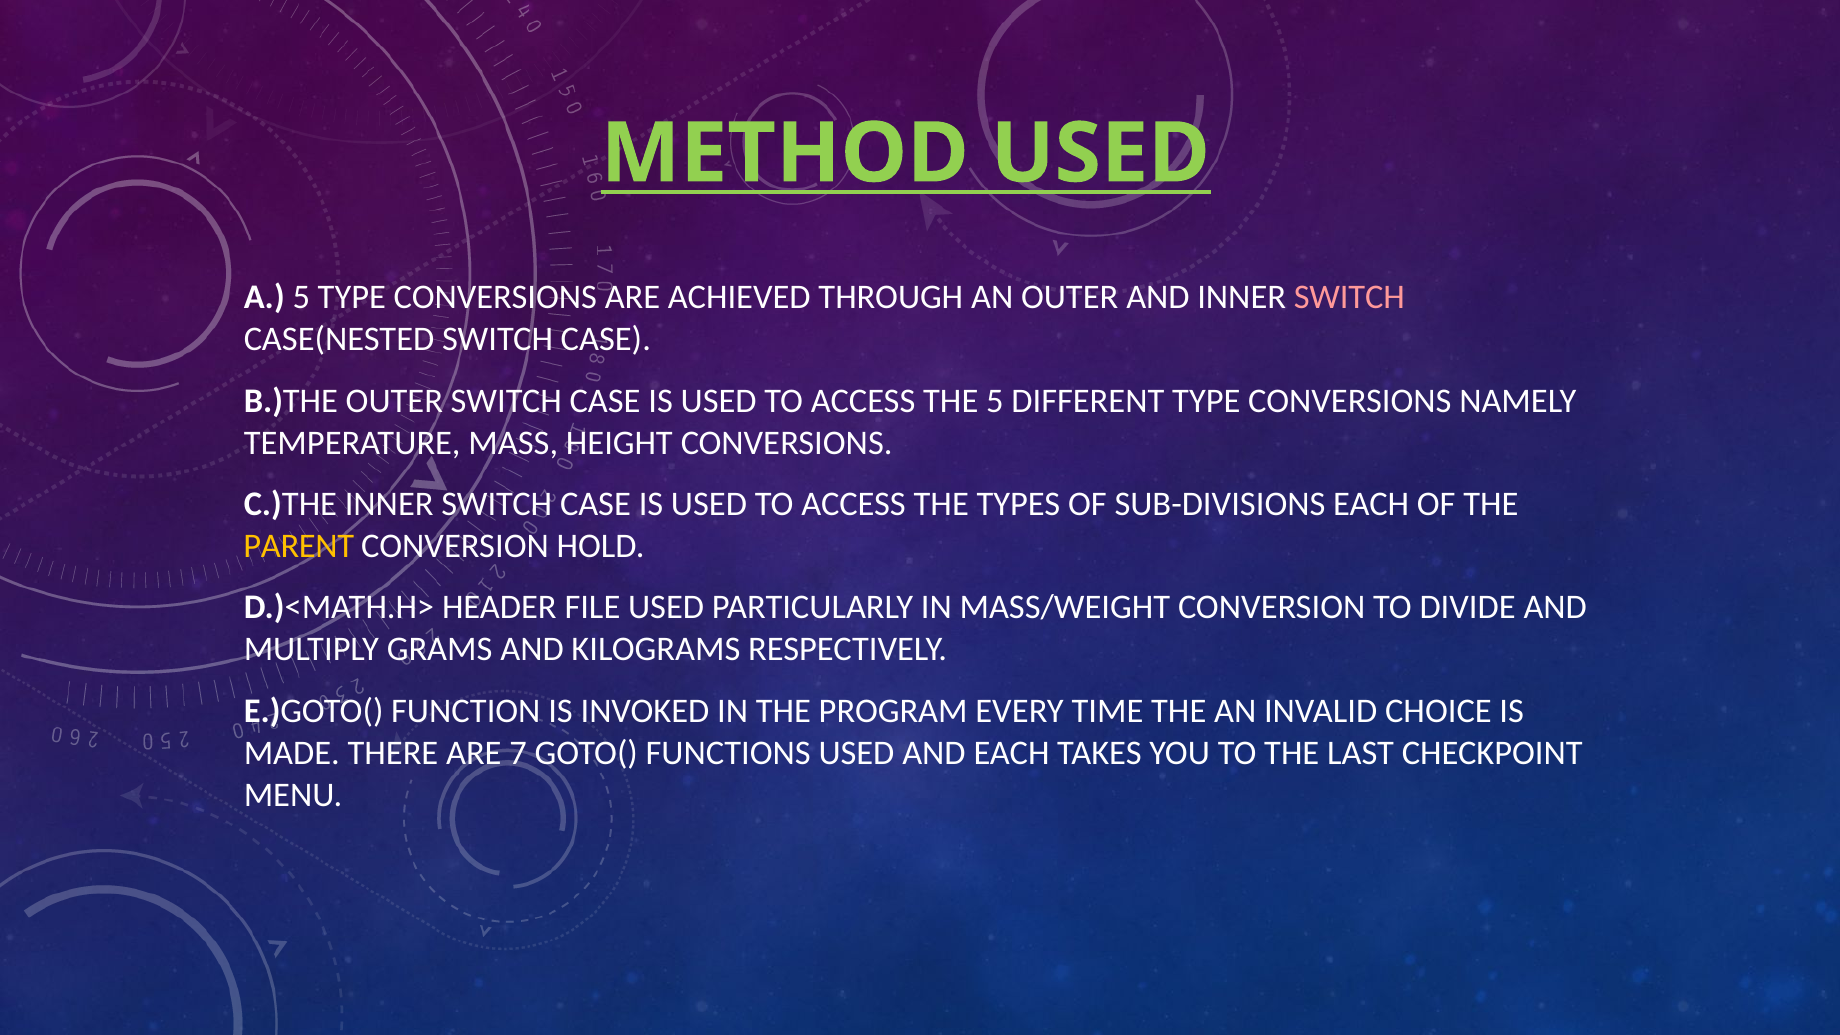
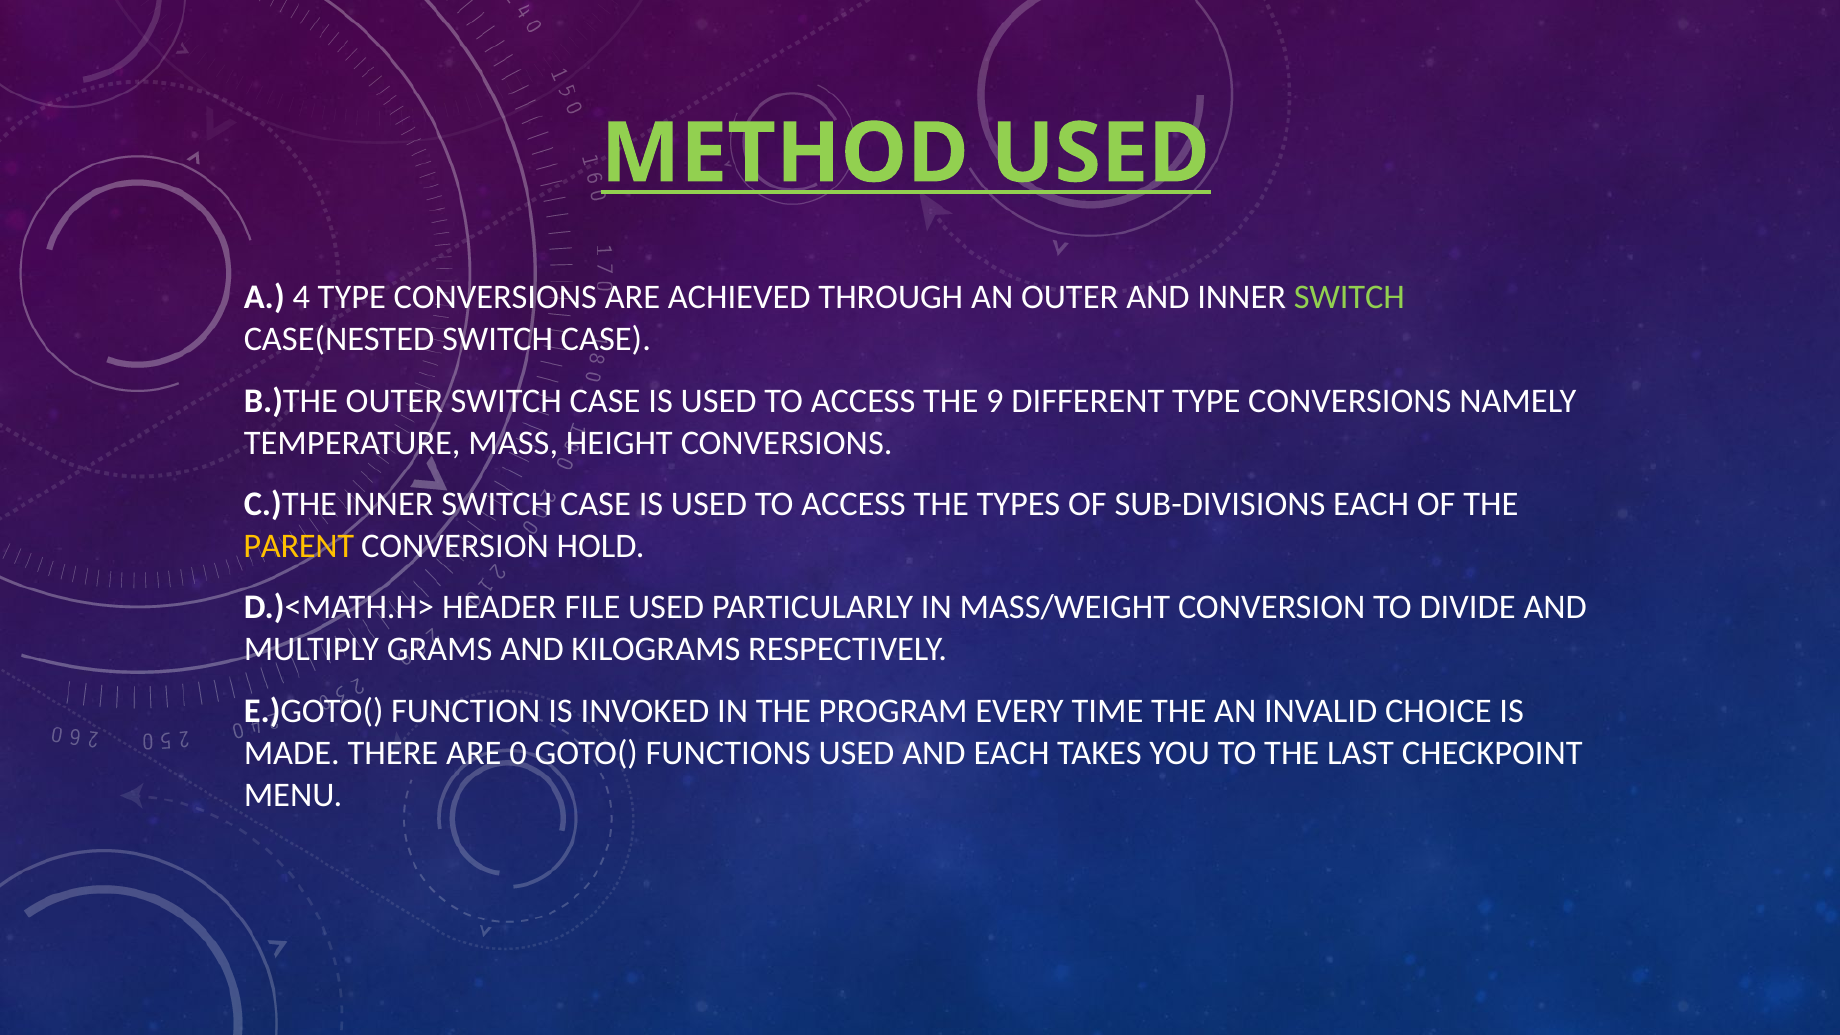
A 5: 5 -> 4 (301, 297)
SWITCH colour: pink -> light green (1349, 297)
THE 5: 5 -> 9 (995, 401)
7: 7 -> 0 (518, 753)
